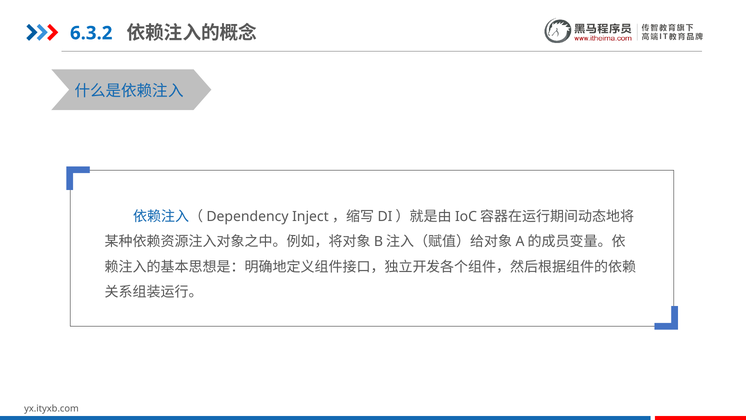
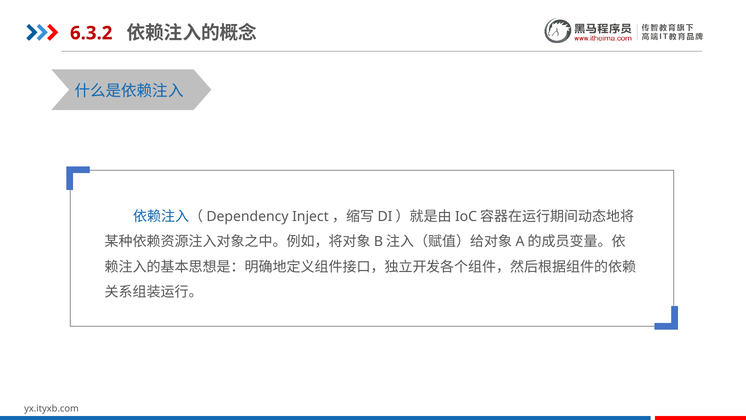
6.3.2 colour: blue -> red (91, 33)
